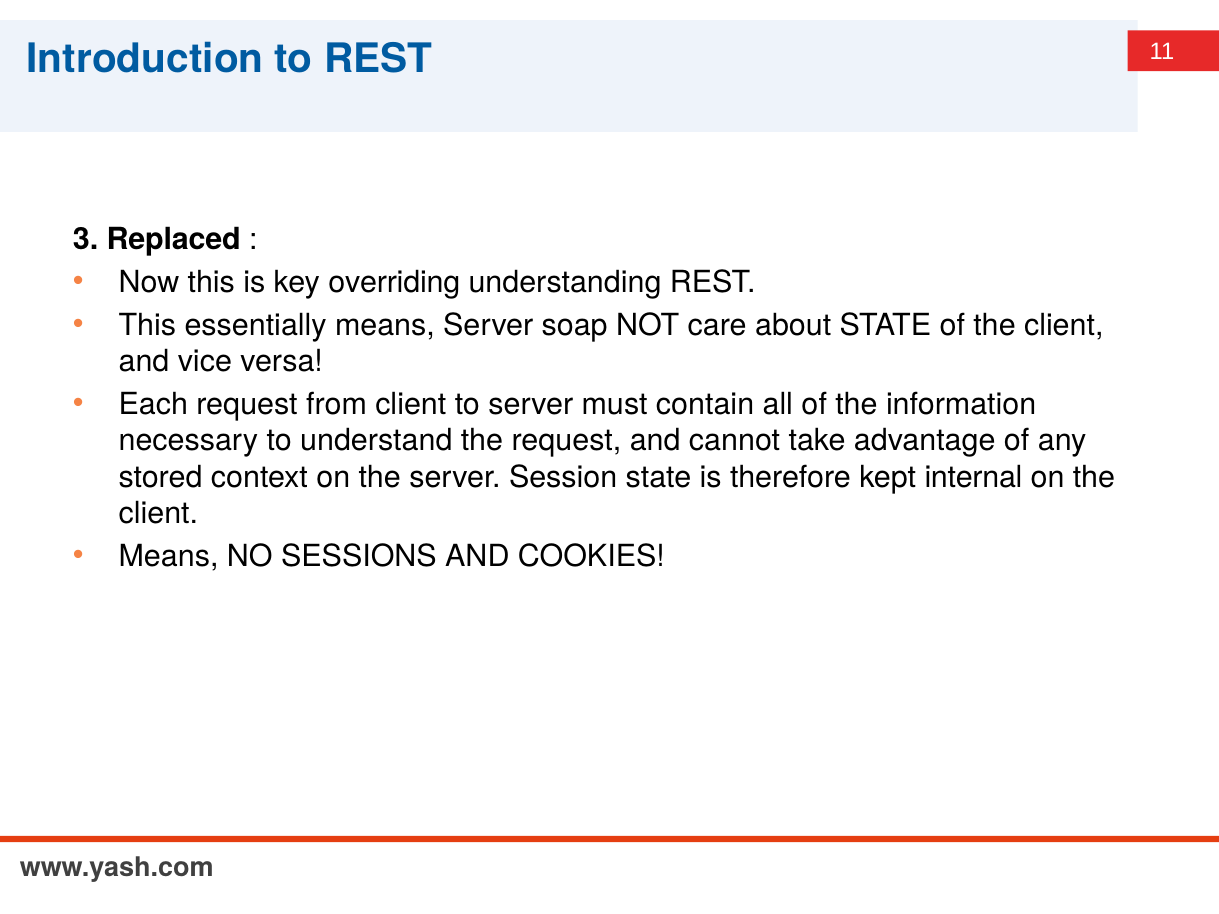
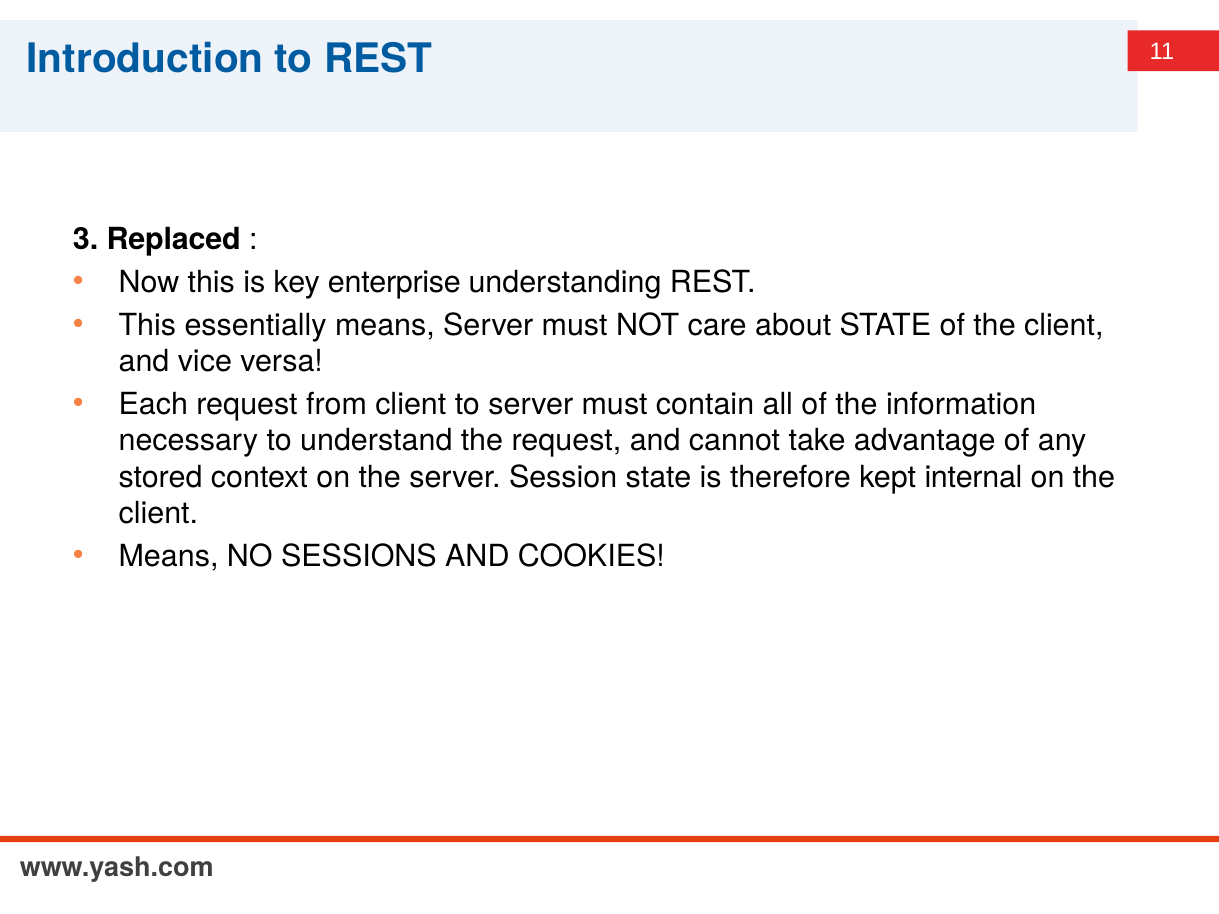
overriding: overriding -> enterprise (394, 282)
means Server soap: soap -> must (575, 325)
